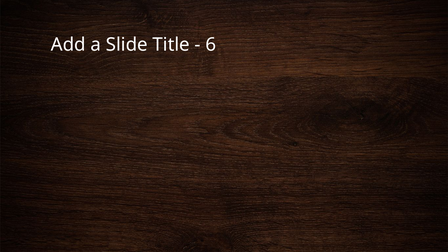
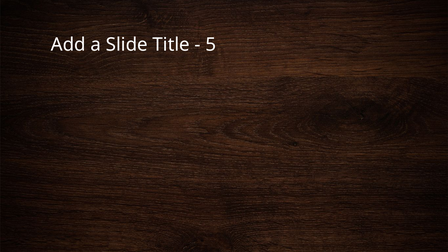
6: 6 -> 5 (211, 45)
